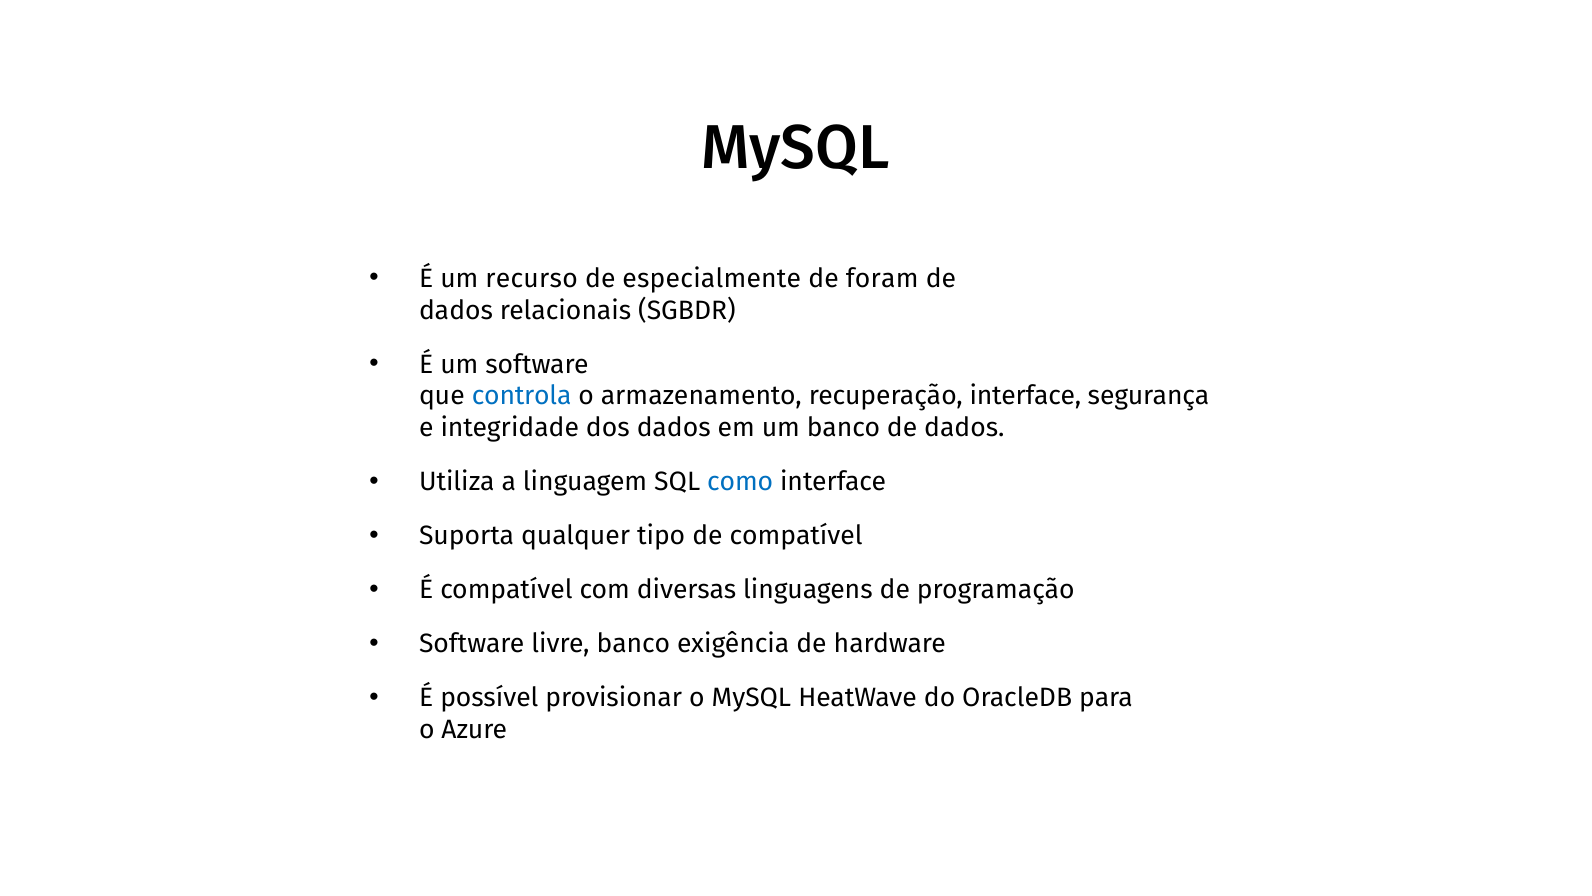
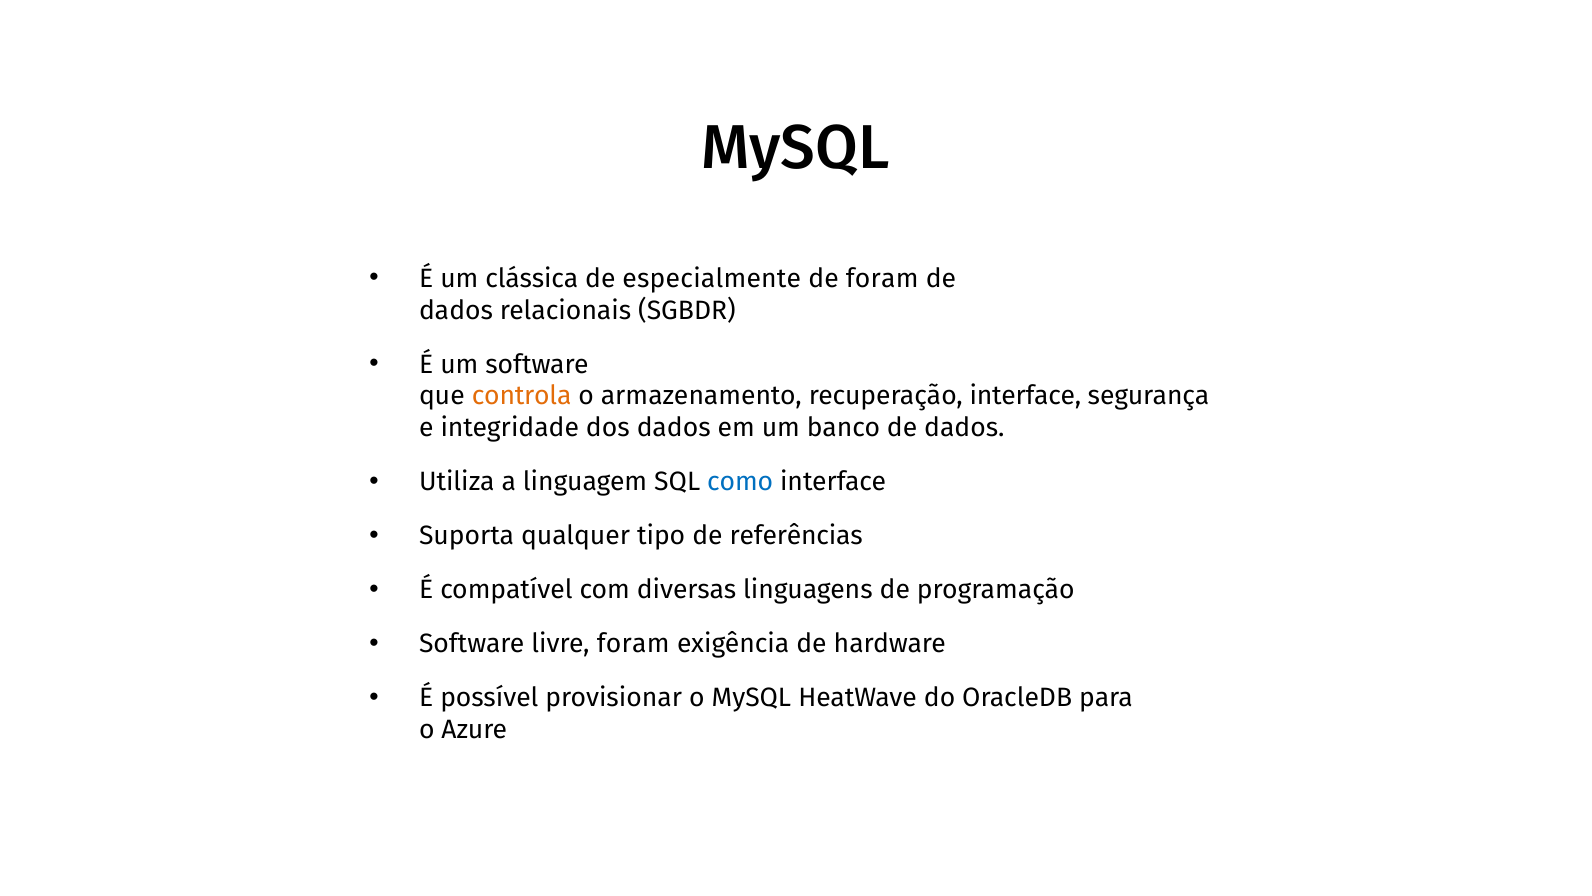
recurso: recurso -> clássica (532, 278)
controla colour: blue -> orange (522, 396)
de compatível: compatível -> referências (796, 536)
livre banco: banco -> foram (633, 644)
